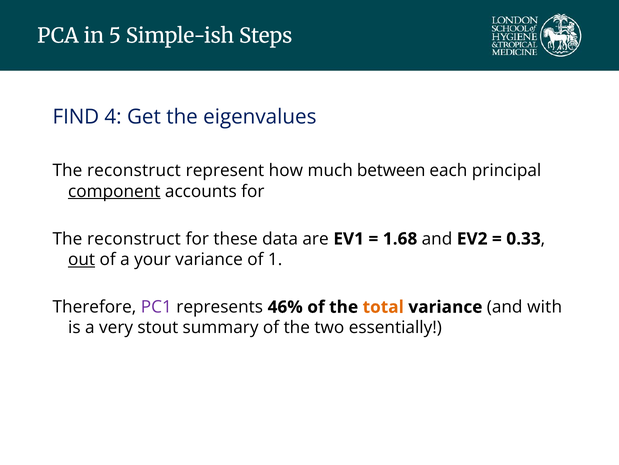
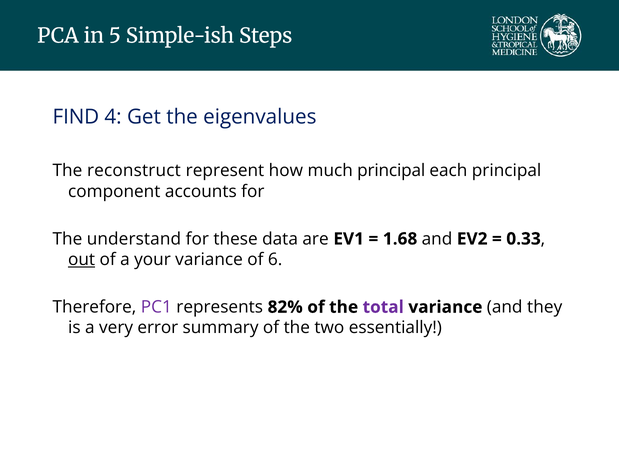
much between: between -> principal (391, 170)
component underline: present -> none (114, 191)
reconstruct: reconstruct -> understand (134, 238)
1: 1 -> 6 (275, 259)
46%: 46% -> 82% (285, 307)
total colour: orange -> purple (383, 307)
with: with -> they (545, 307)
stout: stout -> error (158, 327)
